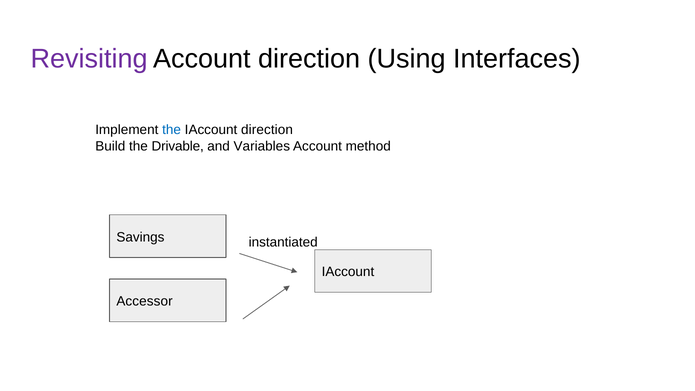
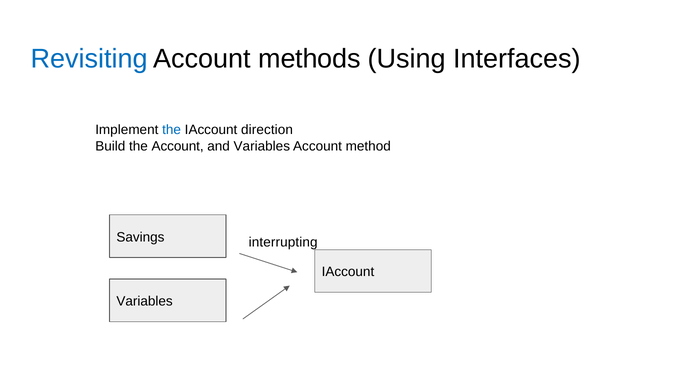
Revisiting colour: purple -> blue (89, 59)
Account direction: direction -> methods (309, 59)
the Drivable: Drivable -> Account (178, 146)
instantiated: instantiated -> interrupting (283, 242)
Accessor: Accessor -> Variables (145, 301)
